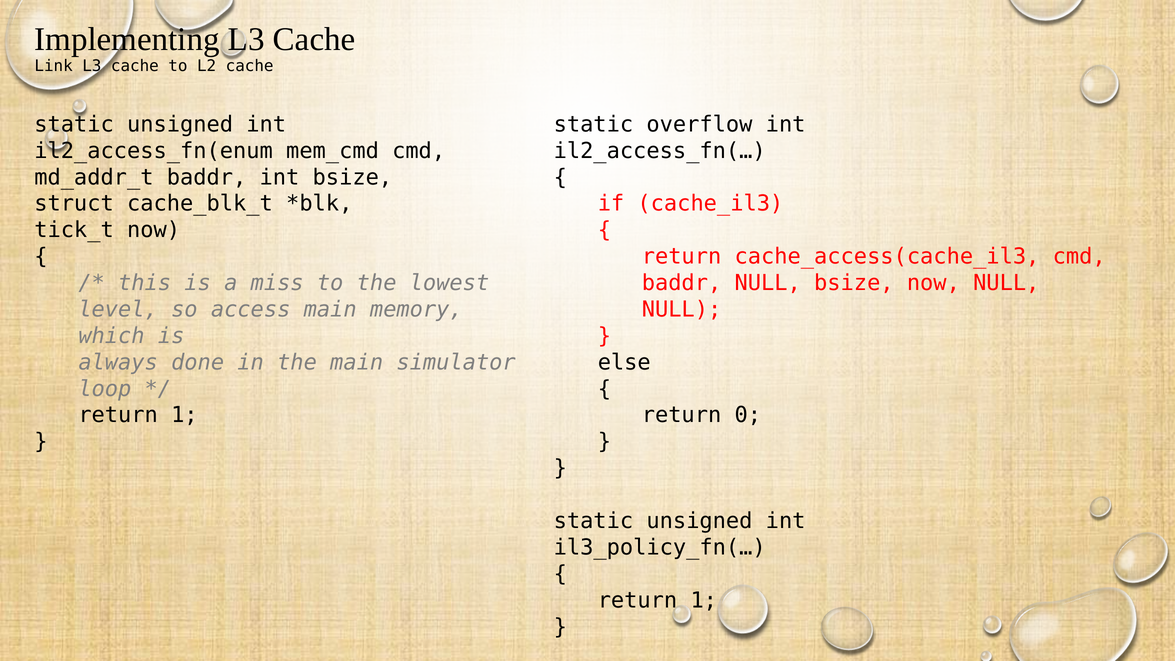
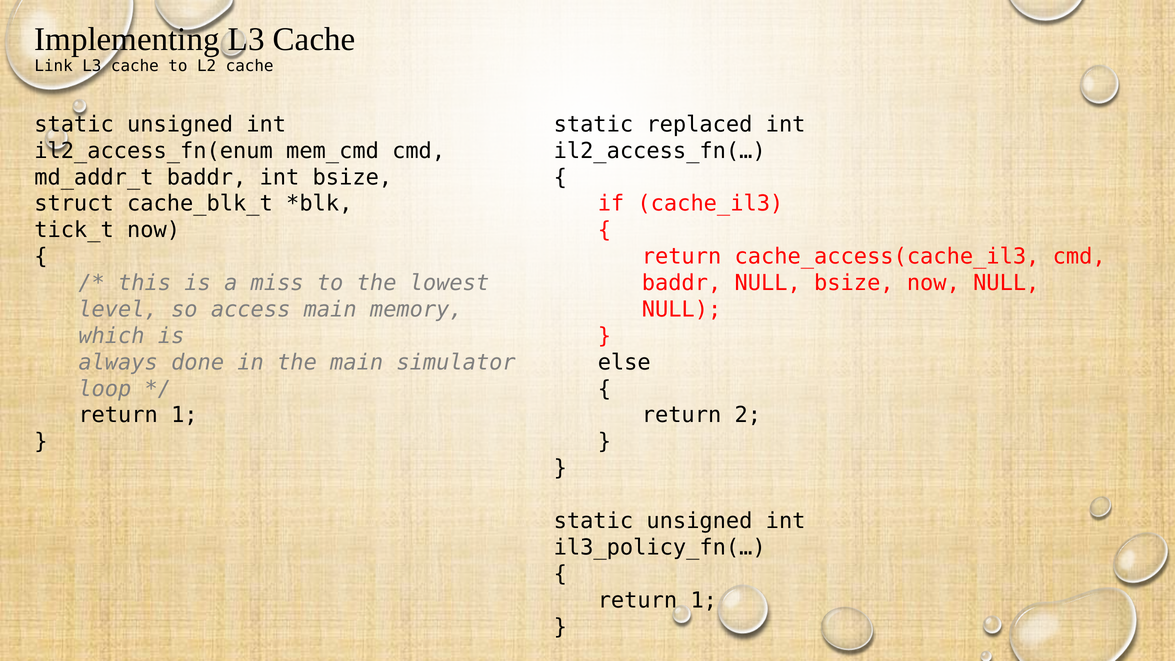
overflow: overflow -> replaced (699, 124)
0: 0 -> 2 (748, 415)
